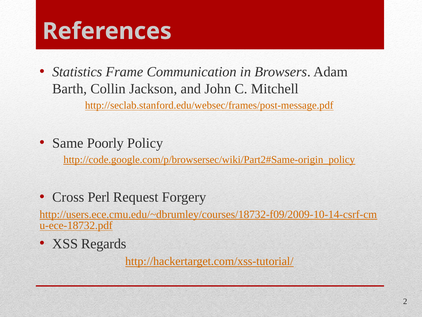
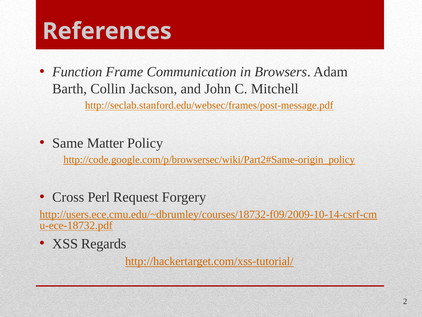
Statistics: Statistics -> Function (77, 72)
Poorly: Poorly -> Matter (105, 143)
